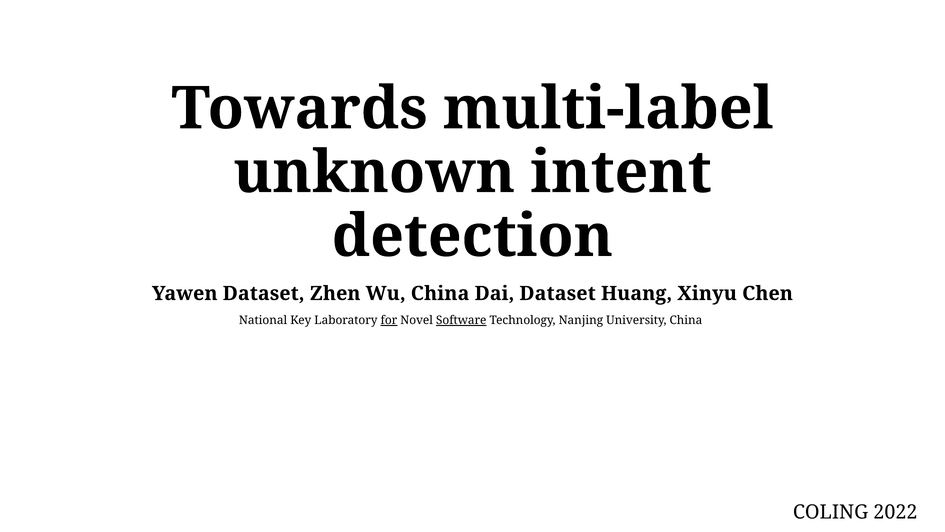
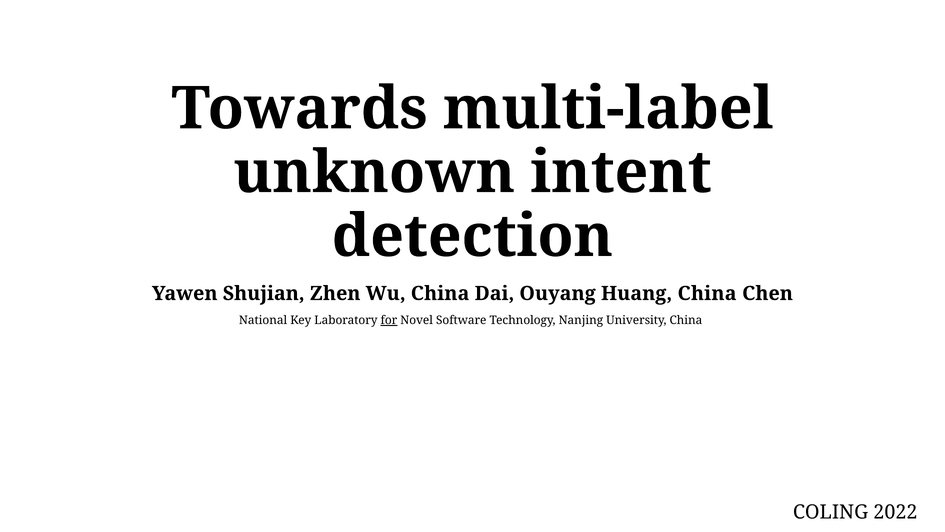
Yawen Dataset: Dataset -> Shujian (264, 293)
Dai Dataset: Dataset -> Ouyang (558, 293)
Huang Xinyu: Xinyu -> China (707, 293)
Software underline: present -> none (461, 320)
